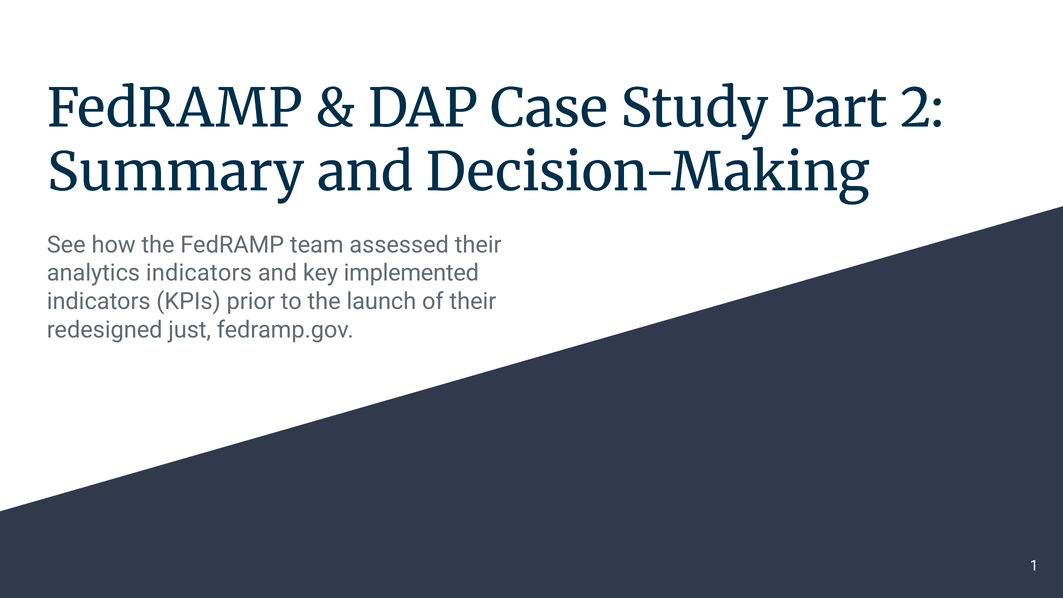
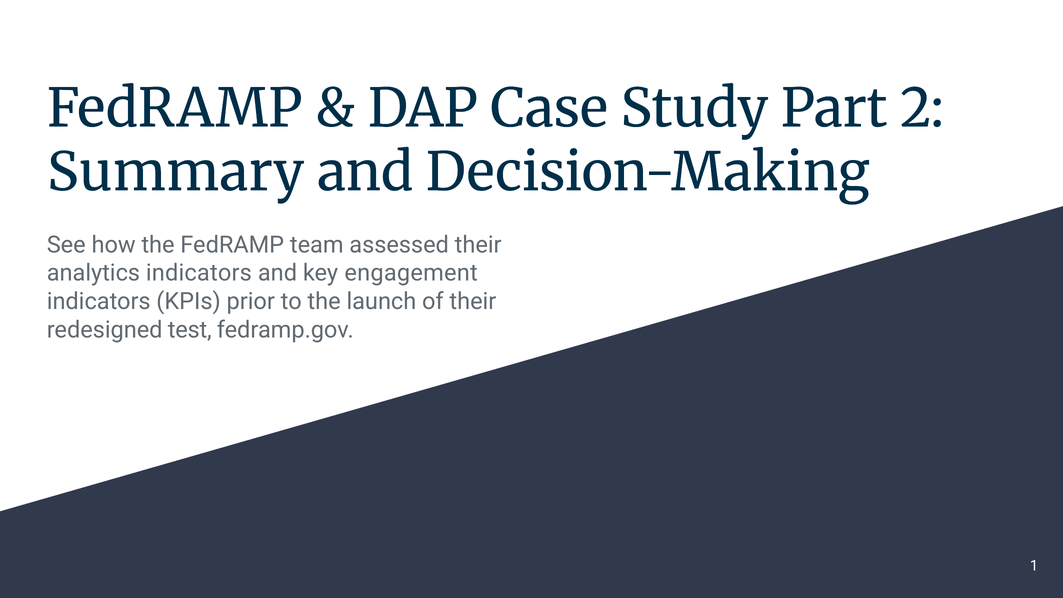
implemented: implemented -> engagement (411, 273)
just: just -> test (190, 330)
